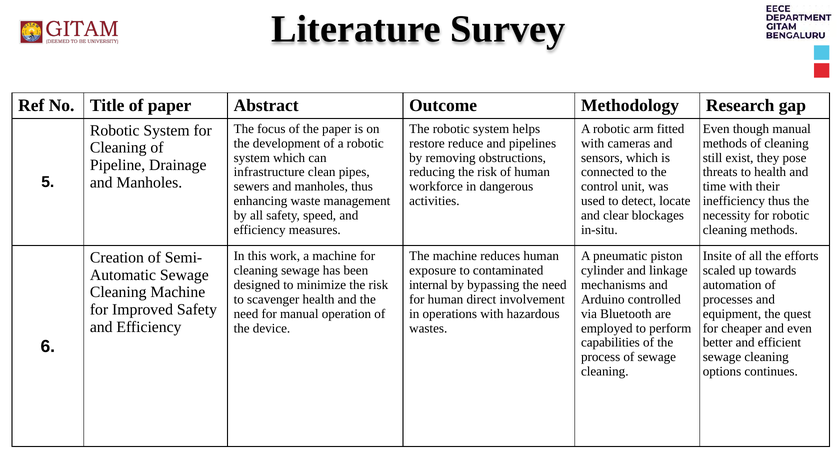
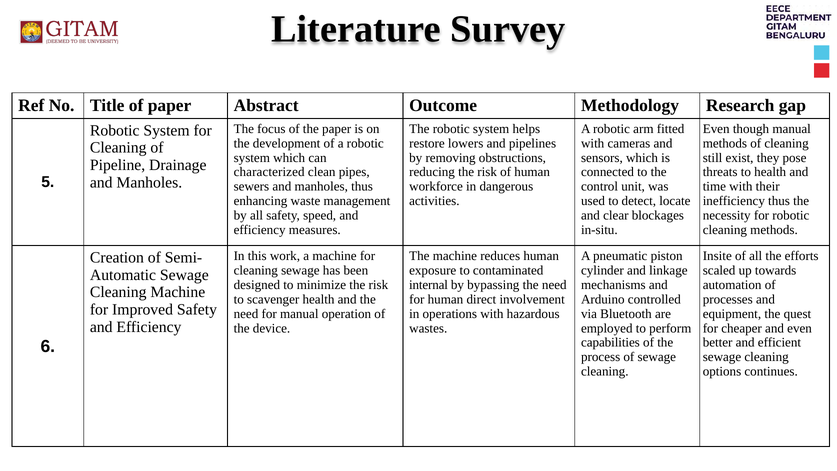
reduce: reduce -> lowers (466, 143)
infrastructure: infrastructure -> characterized (269, 172)
